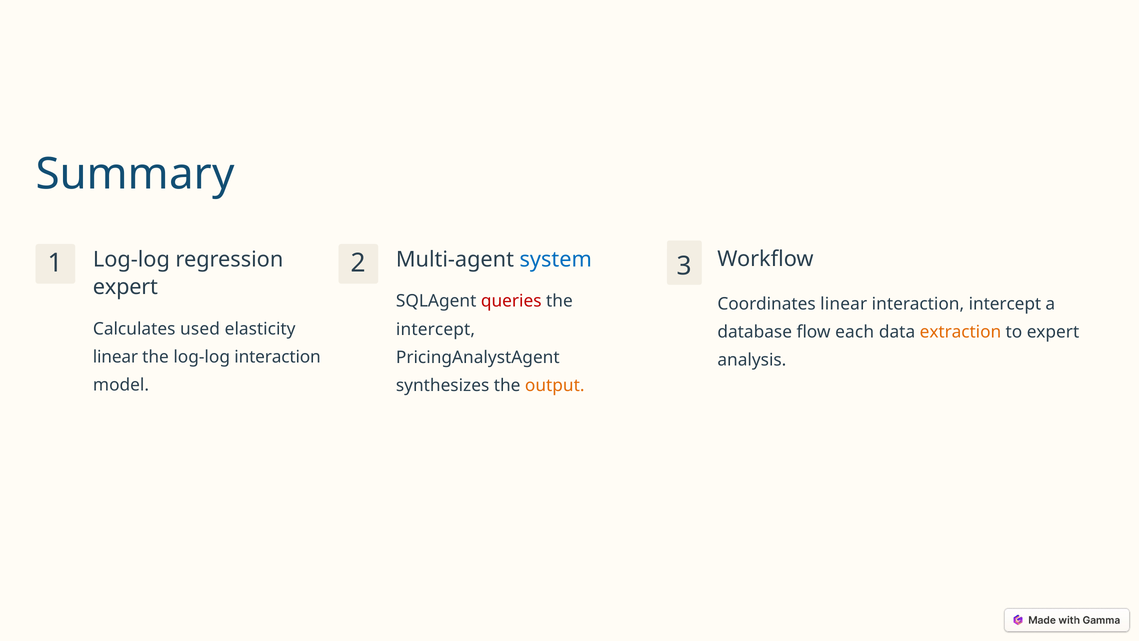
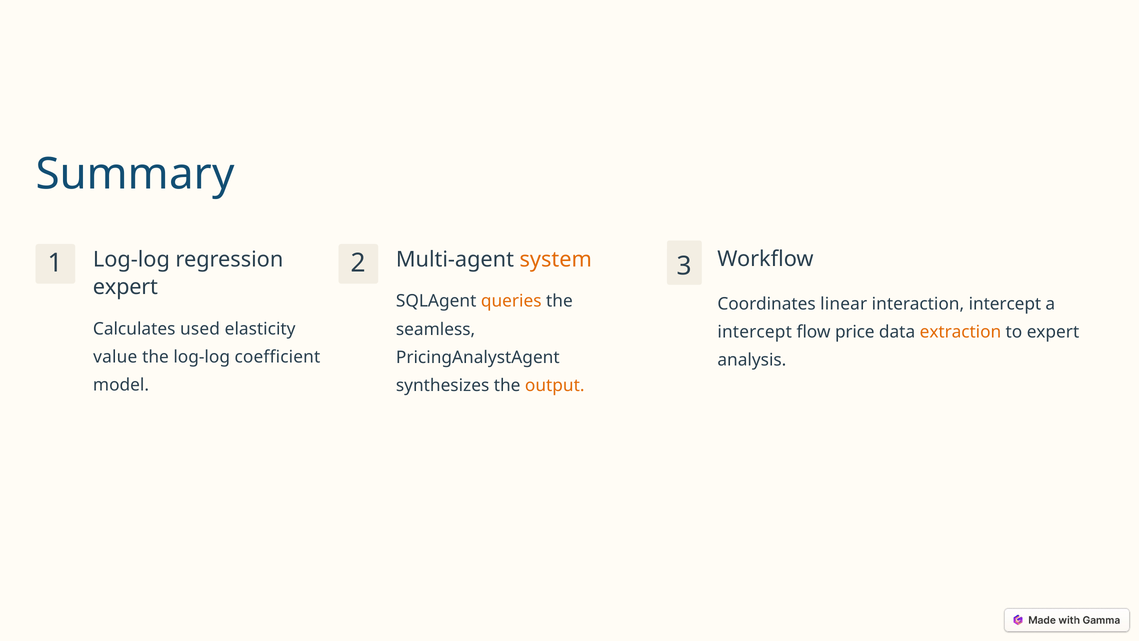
system colour: blue -> orange (556, 260)
queries colour: red -> orange (511, 301)
intercept: intercept -> seamless (436, 329)
database: database -> intercept (755, 332)
each: each -> price (855, 332)
linear: linear -> value (115, 357)
log-log interaction: interaction -> coefficient (277, 357)
